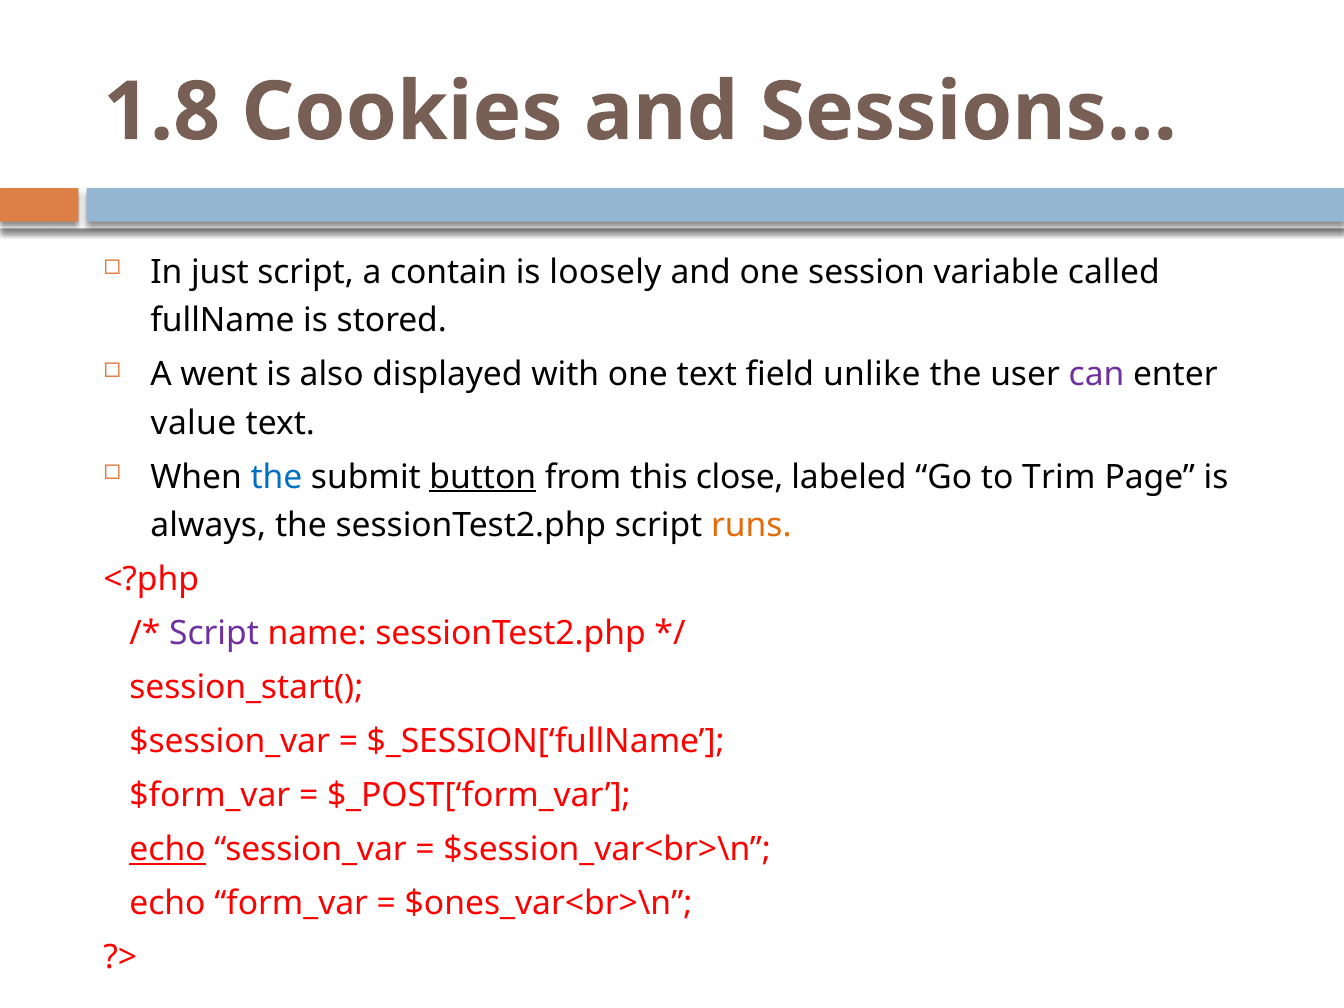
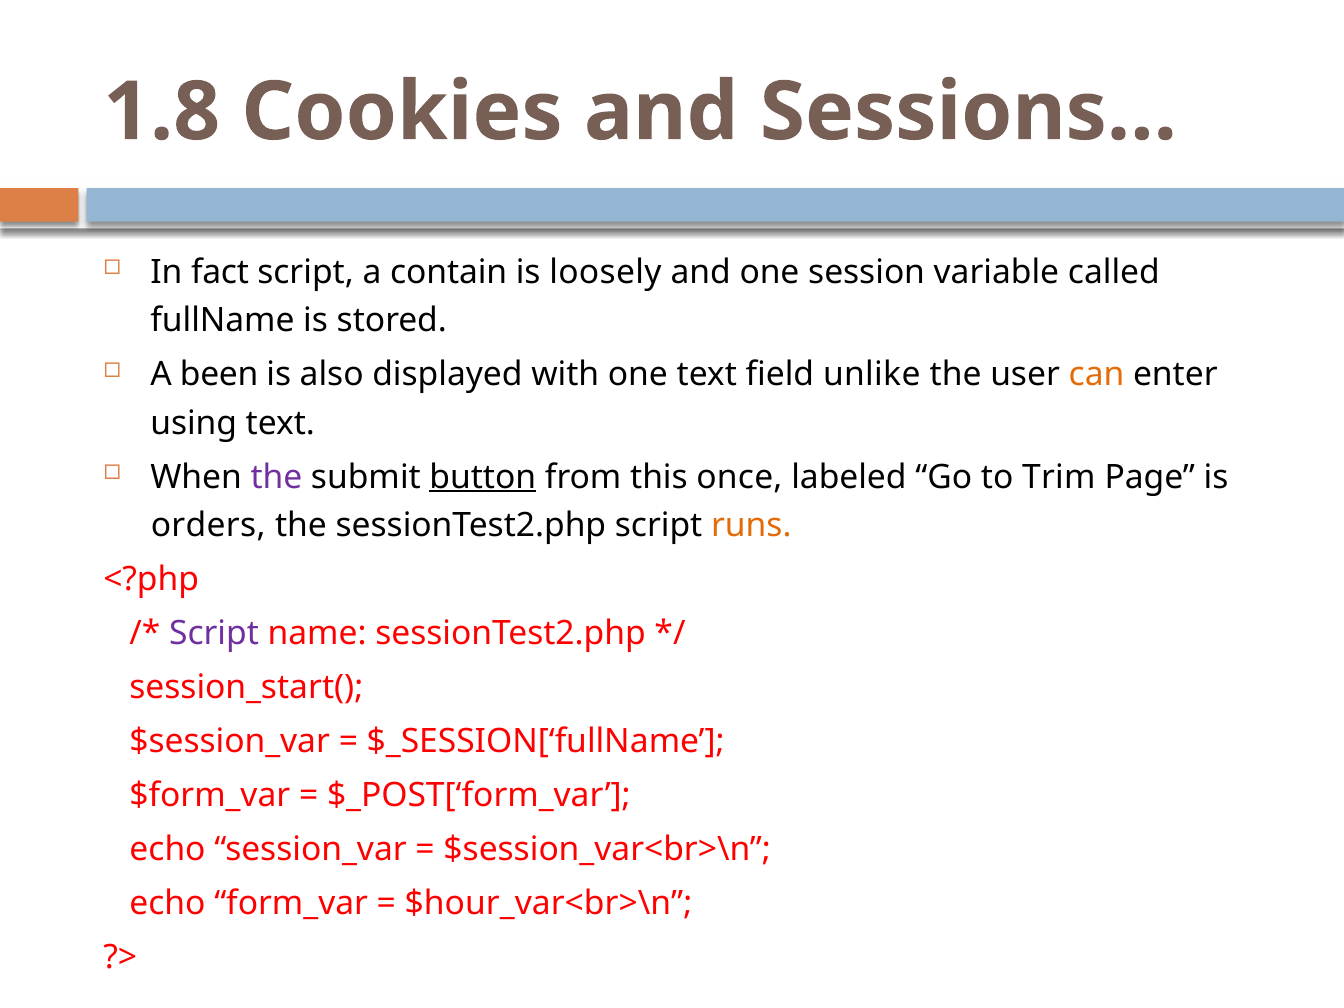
just: just -> fact (220, 272)
went: went -> been (219, 375)
can colour: purple -> orange (1097, 375)
value: value -> using (194, 423)
the colour: blue -> purple (277, 477)
close: close -> once (739, 477)
always: always -> orders (208, 525)
echo underline: present -> none (168, 849)
$ones_var<br>\n: $ones_var<br>\n -> $hour_var<br>\n (549, 903)
